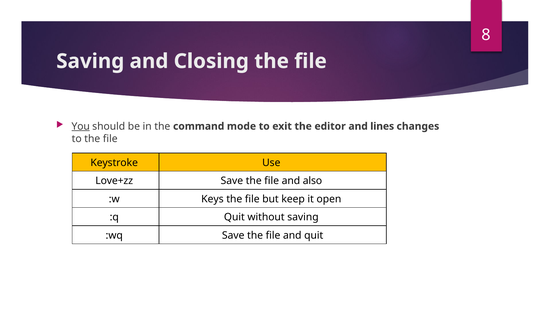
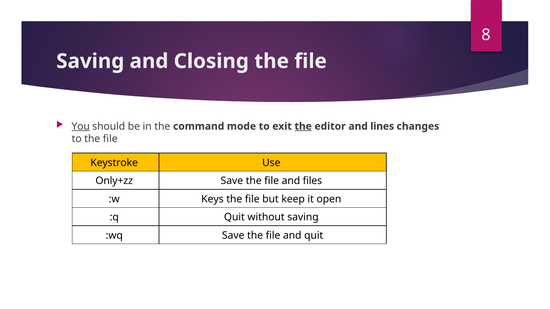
the underline: none -> present (303, 126)
Love+zz: Love+zz -> Only+zz (114, 181)
also: also -> files (312, 181)
